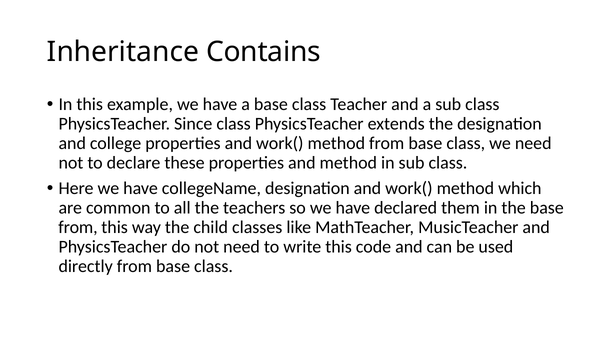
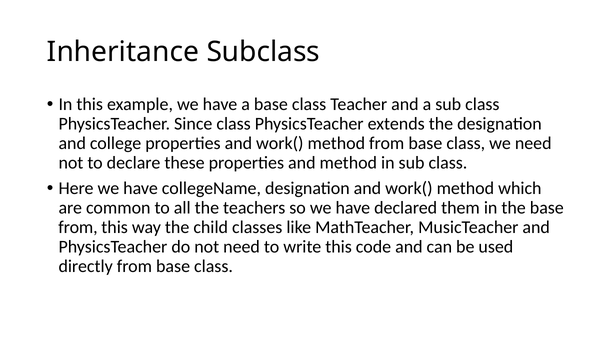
Contains: Contains -> Subclass (263, 52)
